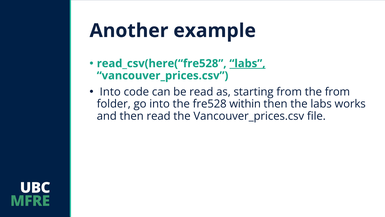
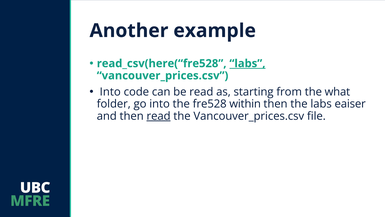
the from: from -> what (337, 92)
works: works -> eaiser (350, 104)
read underline: none -> present (159, 116)
